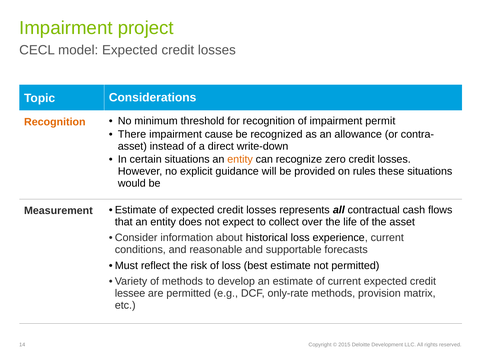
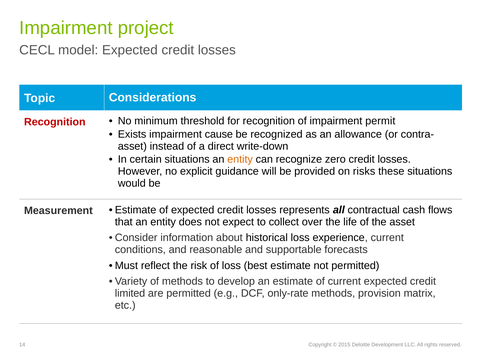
Recognition colour: orange -> red (55, 122)
There: There -> Exists (132, 134)
rules: rules -> risks (364, 171)
lessee: lessee -> limited (130, 293)
